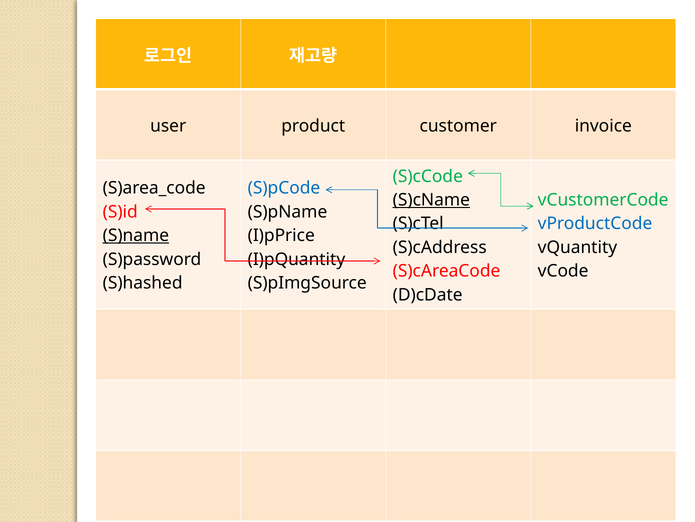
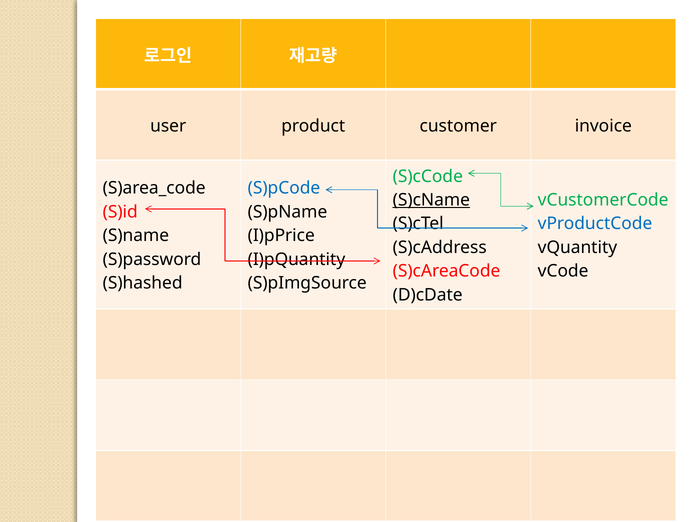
S)name underline: present -> none (136, 235)
